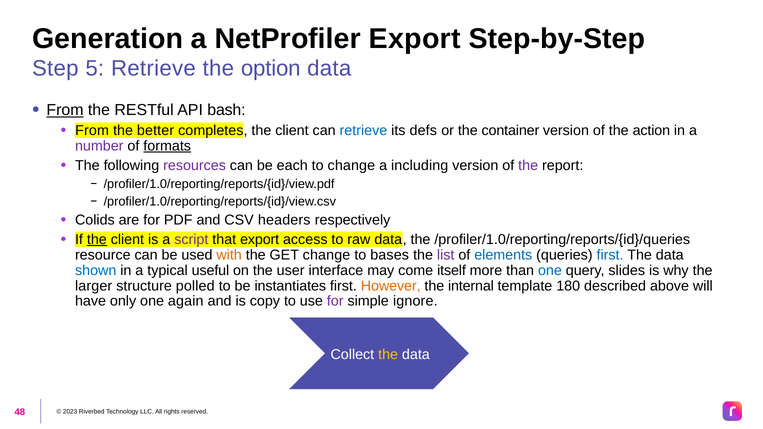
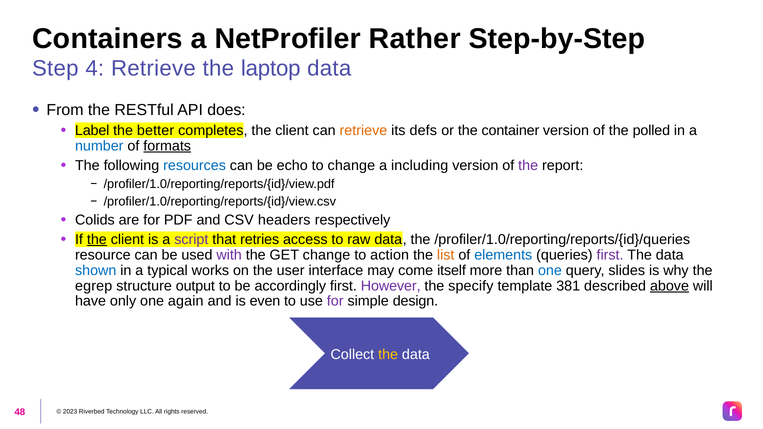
Generation: Generation -> Containers (107, 39)
NetProfiler Export: Export -> Rather (415, 39)
5: 5 -> 4 (95, 68)
option: option -> laptop (271, 68)
From underline: present -> none (65, 110)
bash: bash -> does (226, 110)
From: From -> Label (92, 131)
retrieve colour: blue -> orange (363, 131)
action: action -> polled (651, 131)
number colour: purple -> blue (99, 146)
resources colour: purple -> blue (195, 165)
each: each -> echo (292, 165)
that export: export -> retries (260, 240)
with colour: orange -> purple (229, 255)
bases: bases -> action (390, 255)
list colour: purple -> orange (446, 255)
first colour: blue -> purple (610, 255)
useful: useful -> works (210, 270)
larger: larger -> egrep (94, 286)
polled: polled -> output (195, 286)
instantiates: instantiates -> accordingly (290, 286)
However colour: orange -> purple (391, 286)
internal: internal -> specify (471, 286)
180: 180 -> 381 (568, 286)
above underline: none -> present (669, 286)
copy: copy -> even (265, 301)
ignore: ignore -> design (415, 301)
